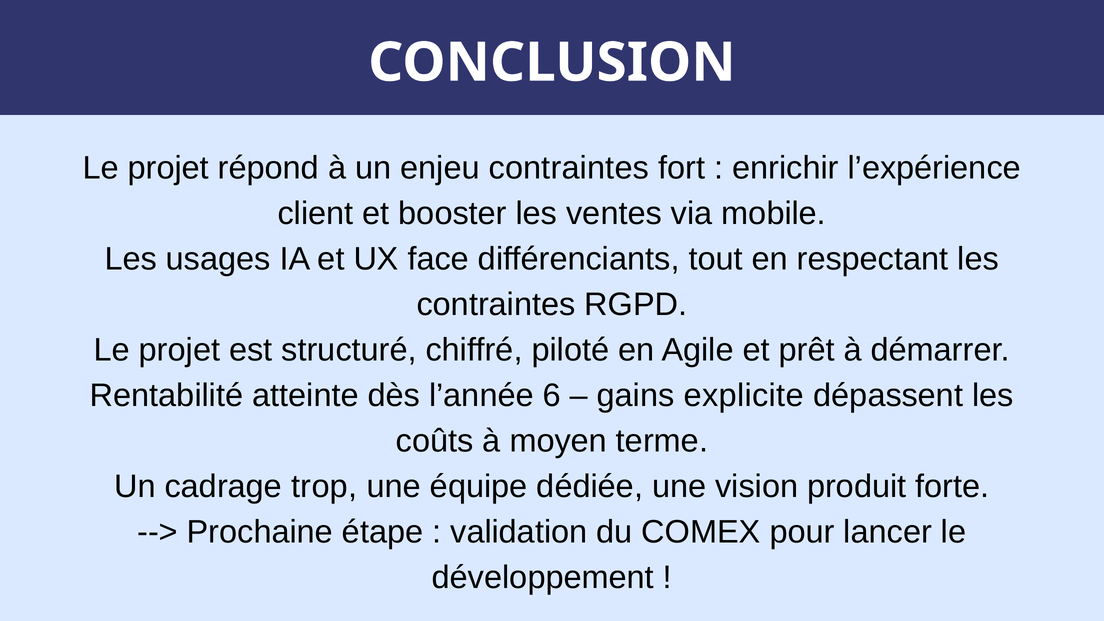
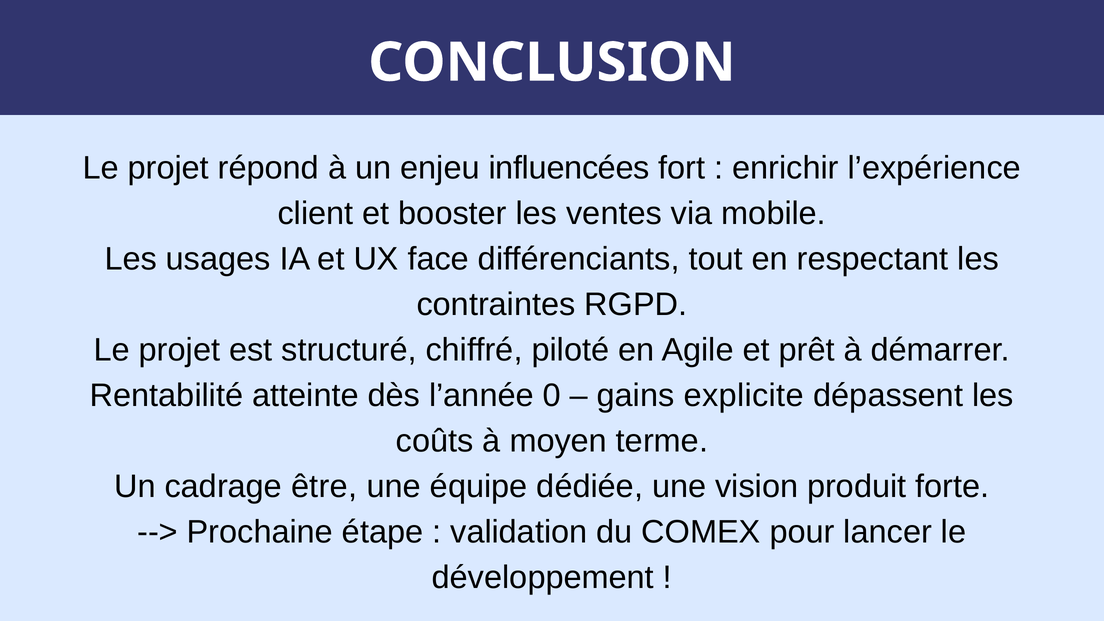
enjeu contraintes: contraintes -> influencées (569, 168)
6: 6 -> 0 (552, 396)
trop: trop -> être (324, 487)
